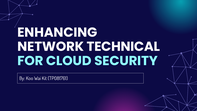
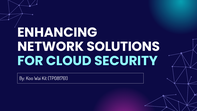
TECHNICAL: TECHNICAL -> SOLUTIONS (123, 47)
